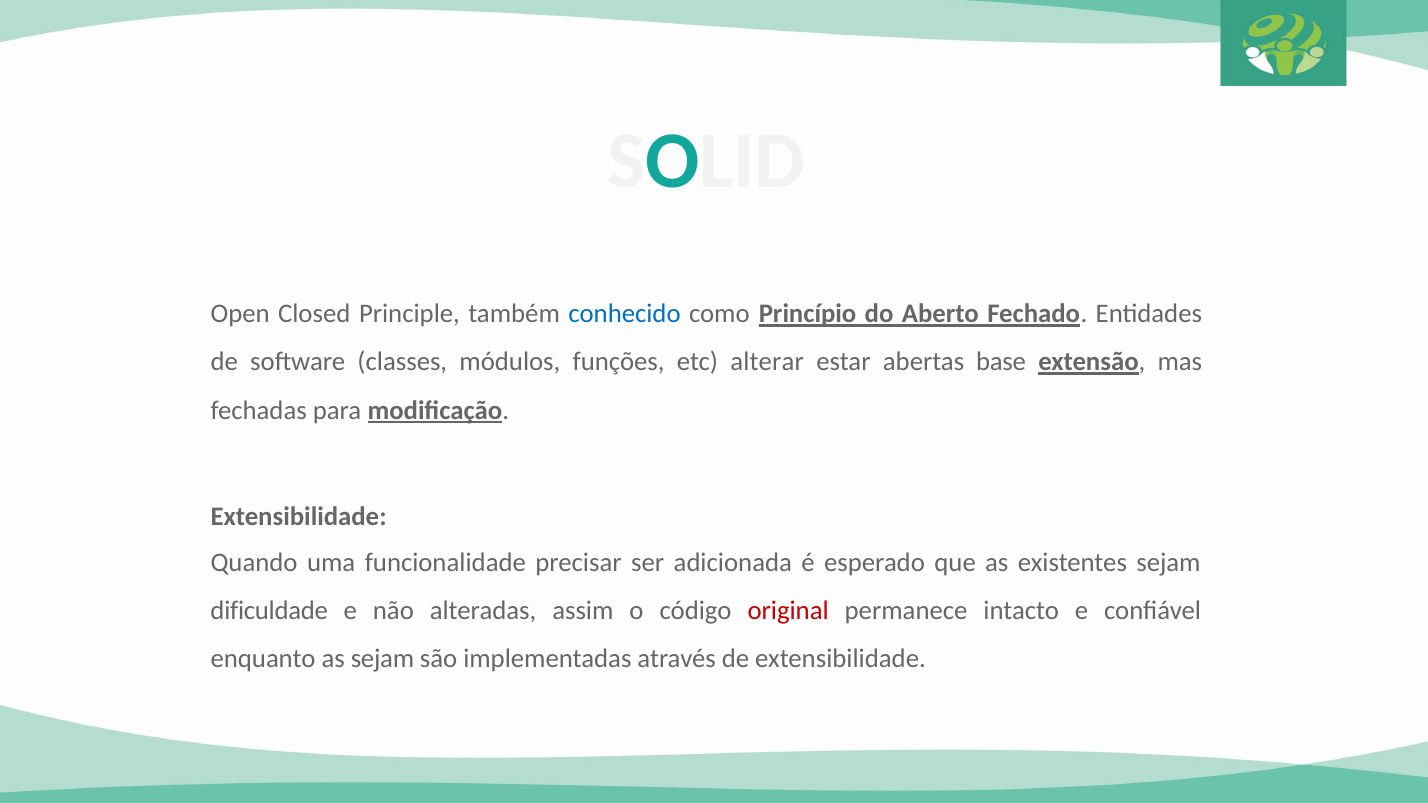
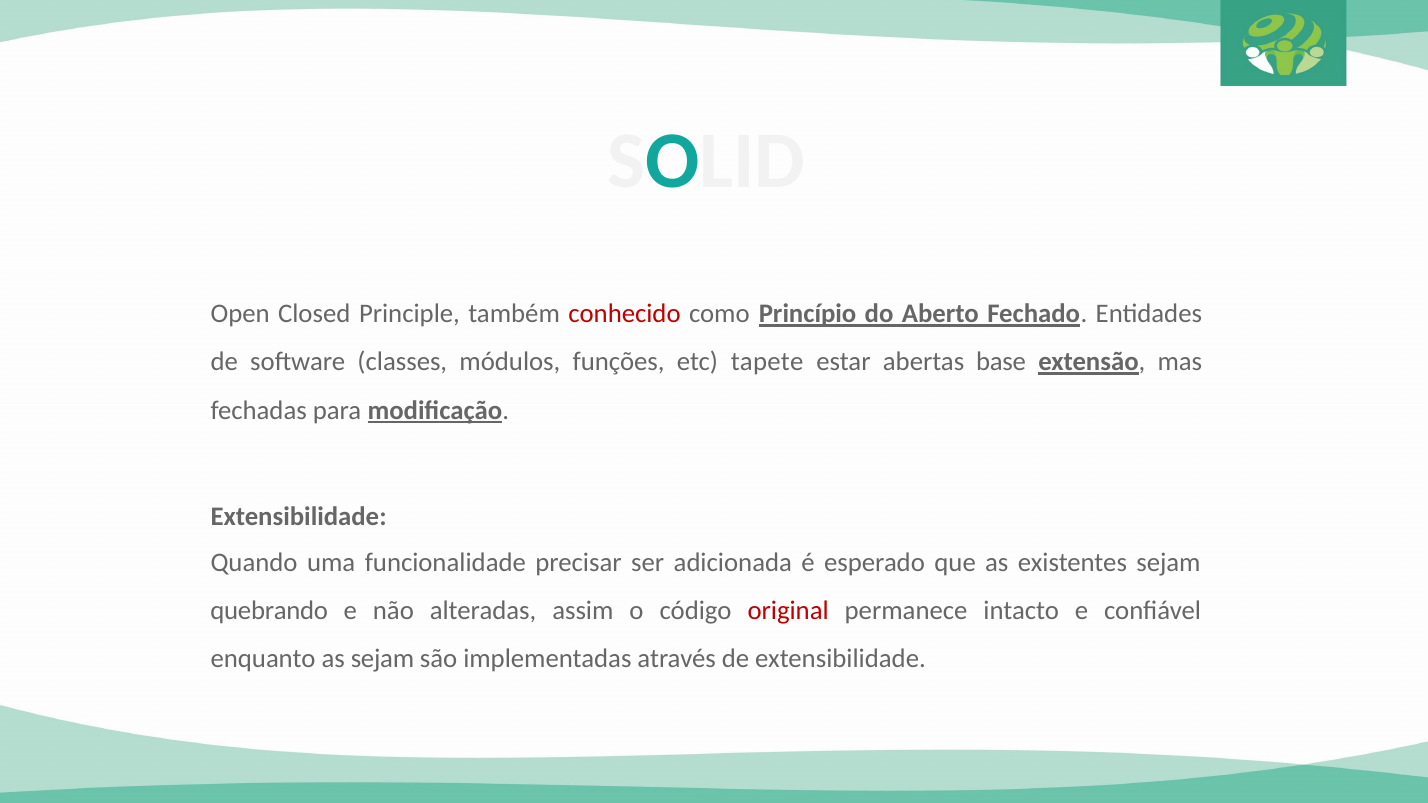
conhecido colour: blue -> red (624, 314)
alterar: alterar -> tapete (767, 362)
dificuldade: dificuldade -> quebrando (269, 611)
